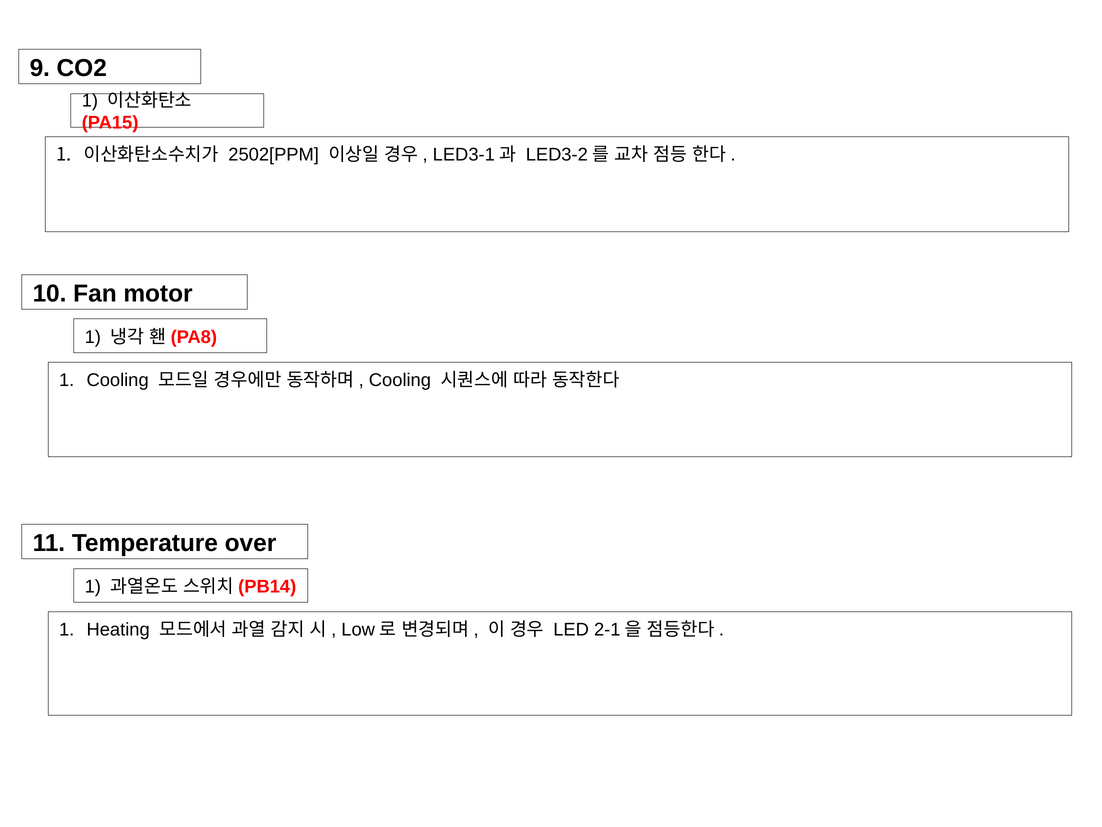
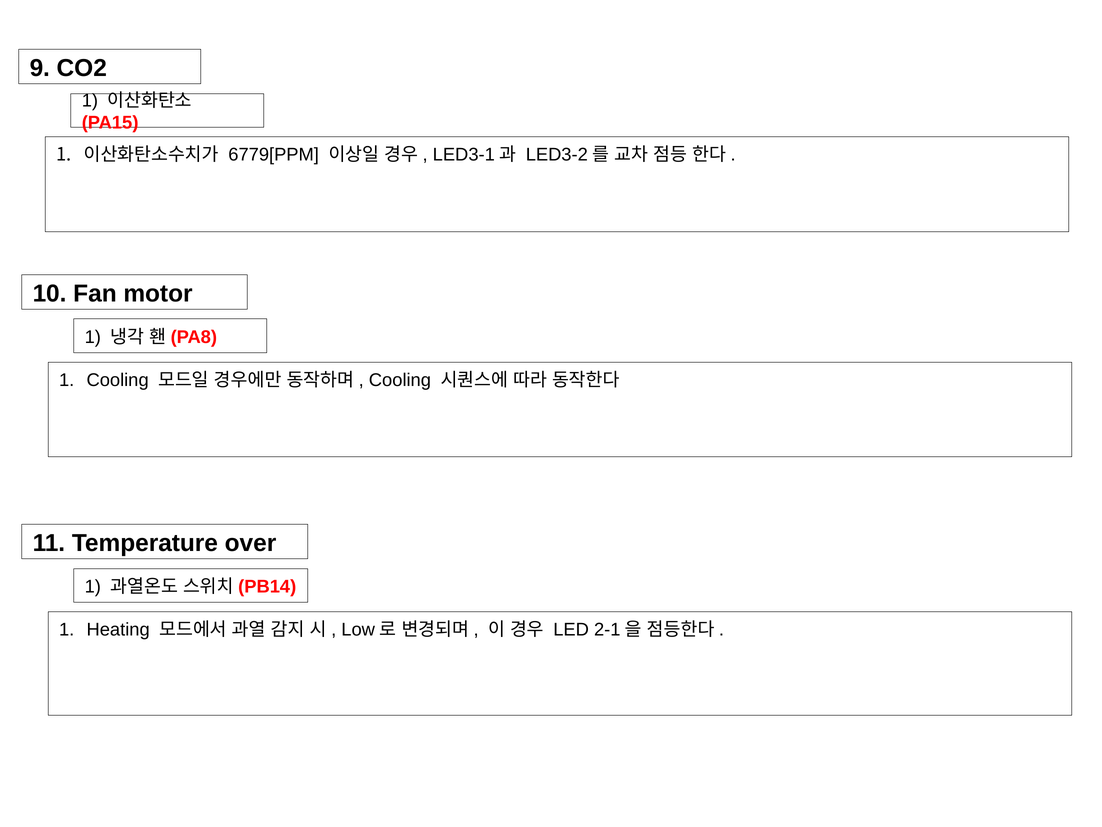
2502[PPM: 2502[PPM -> 6779[PPM (274, 155)
